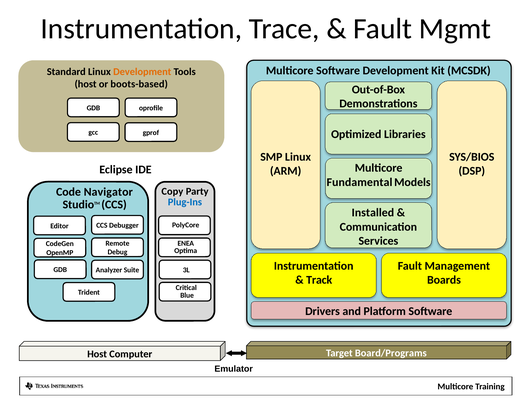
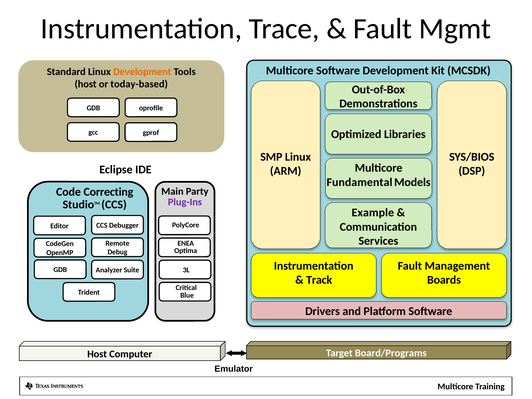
boots-based: boots-based -> today-based (139, 84)
Navigator: Navigator -> Correcting (108, 192)
Copy: Copy -> Main (172, 191)
Plug-Ins colour: blue -> purple (185, 202)
Installed: Installed -> Example (373, 213)
